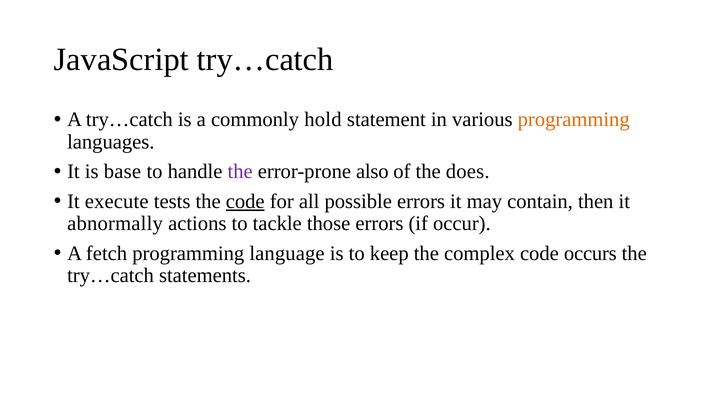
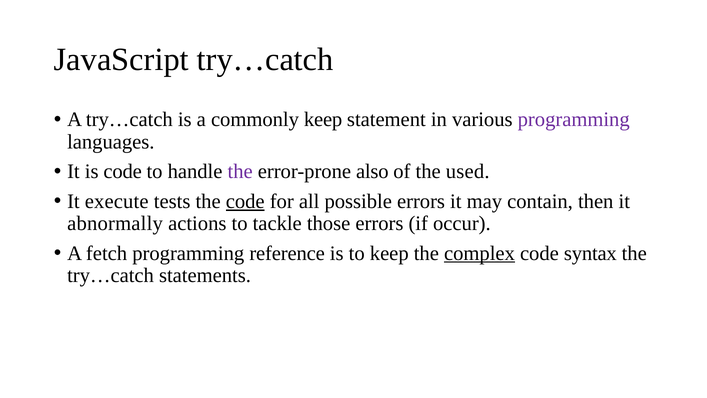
commonly hold: hold -> keep (323, 120)
programming colour: orange -> purple (574, 120)
is base: base -> code (123, 171)
does: does -> used (468, 171)
language: language -> reference (287, 253)
complex underline: none -> present (479, 253)
occurs: occurs -> syntax (590, 253)
